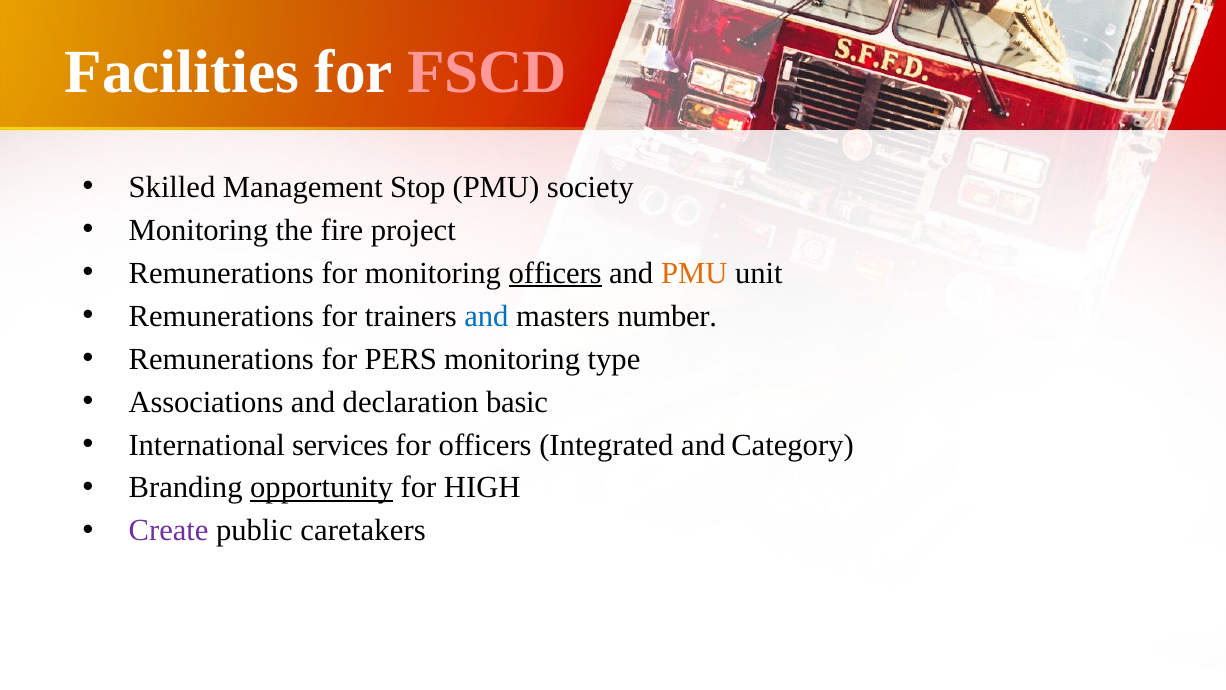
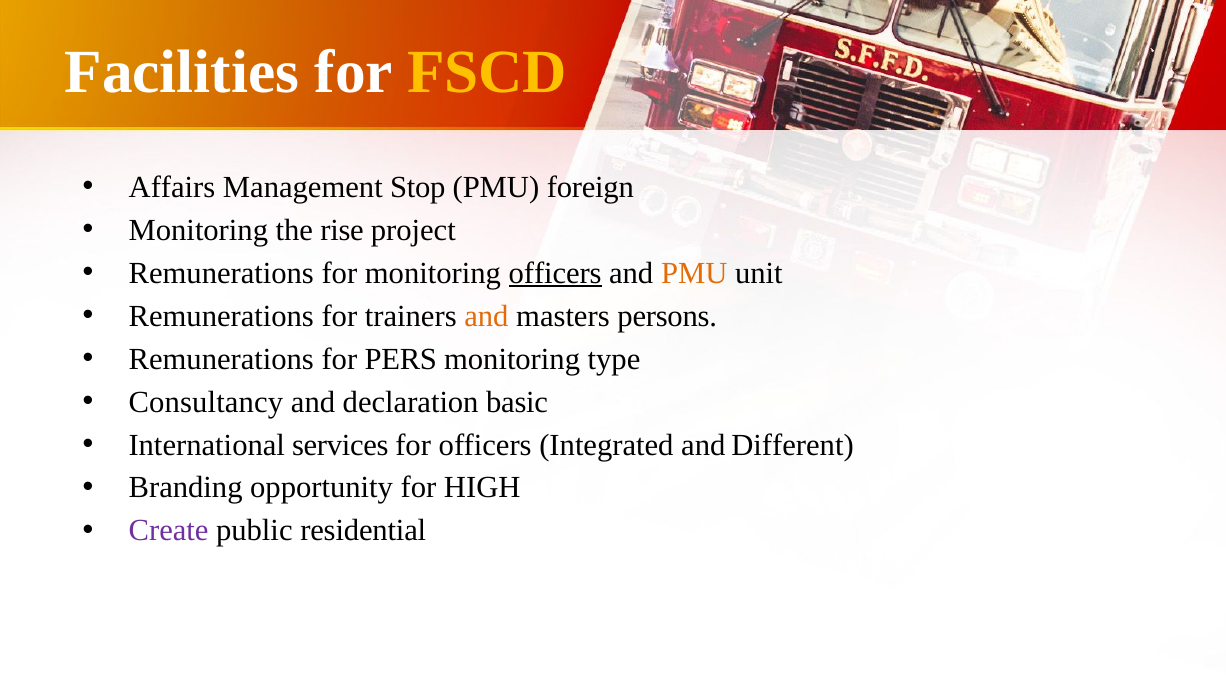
FSCD colour: pink -> yellow (487, 73)
Skilled: Skilled -> Affairs (172, 187)
society: society -> foreign (590, 187)
fire: fire -> rise (342, 230)
and colour: blue -> orange (486, 316)
number: number -> persons (667, 316)
Associations: Associations -> Consultancy (206, 402)
Category: Category -> Different (793, 445)
opportunity underline: present -> none (322, 488)
caretakers: caretakers -> residential (363, 530)
